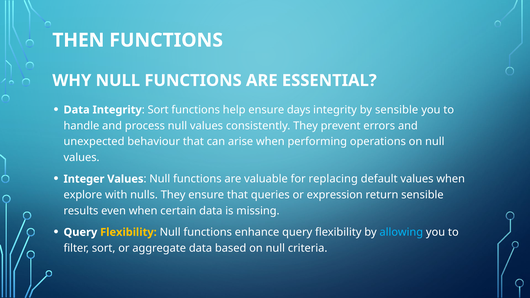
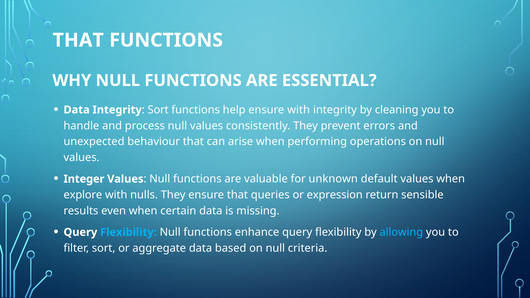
THEN: THEN -> THAT (78, 40)
ensure days: days -> with (299, 110)
by sensible: sensible -> cleaning (397, 110)
replacing: replacing -> unknown (333, 179)
Flexibility colour: yellow -> light blue (128, 232)
